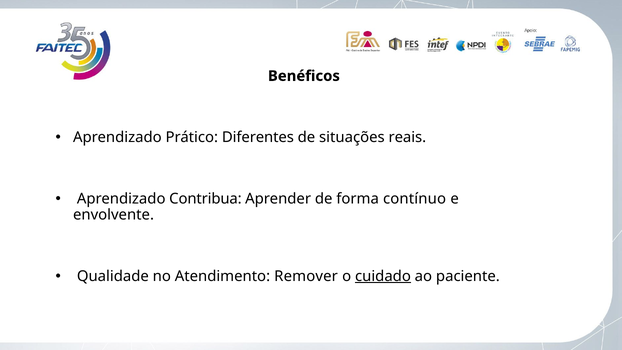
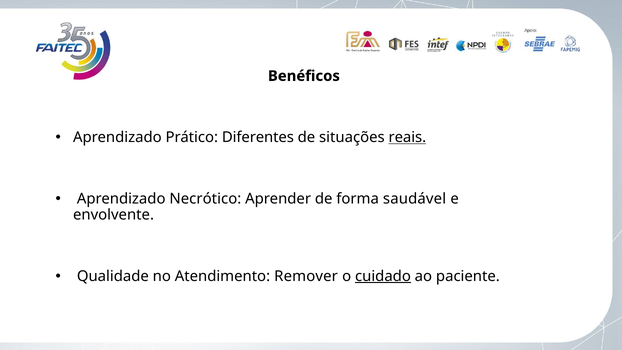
reais underline: none -> present (407, 137)
Contribua: Contribua -> Necrótico (205, 199)
contínuo: contínuo -> saudável (415, 199)
